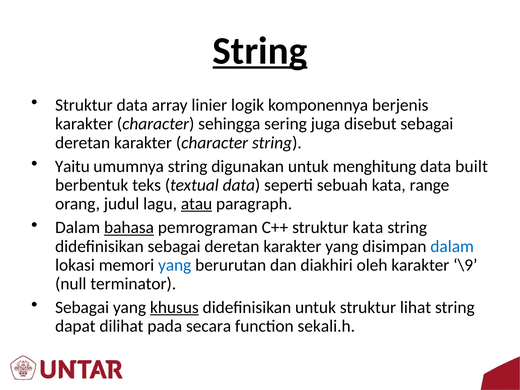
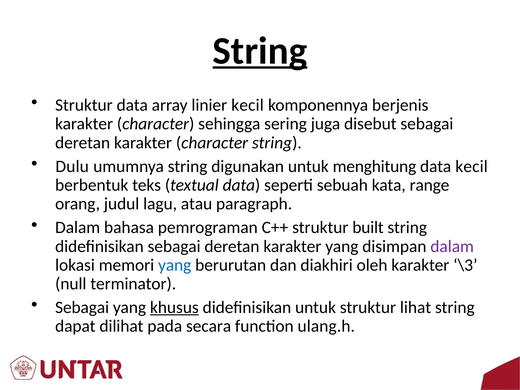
linier logik: logik -> kecil (248, 105)
Yaitu: Yaitu -> Dulu (72, 166)
data built: built -> kecil (472, 166)
atau underline: present -> none (197, 204)
bahasa underline: present -> none (129, 228)
struktur kata: kata -> built (368, 228)
dalam colour: blue -> purple (452, 246)
\9: \9 -> \3 (465, 265)
sekali.h: sekali.h -> ulang.h (326, 326)
